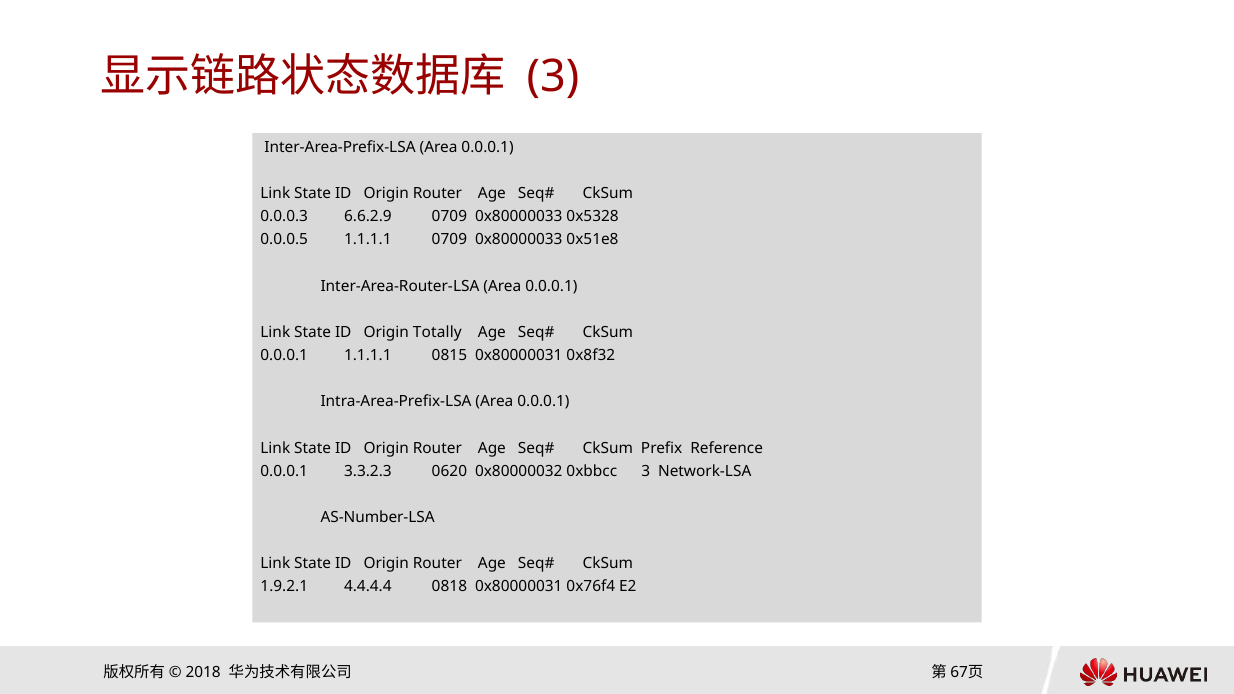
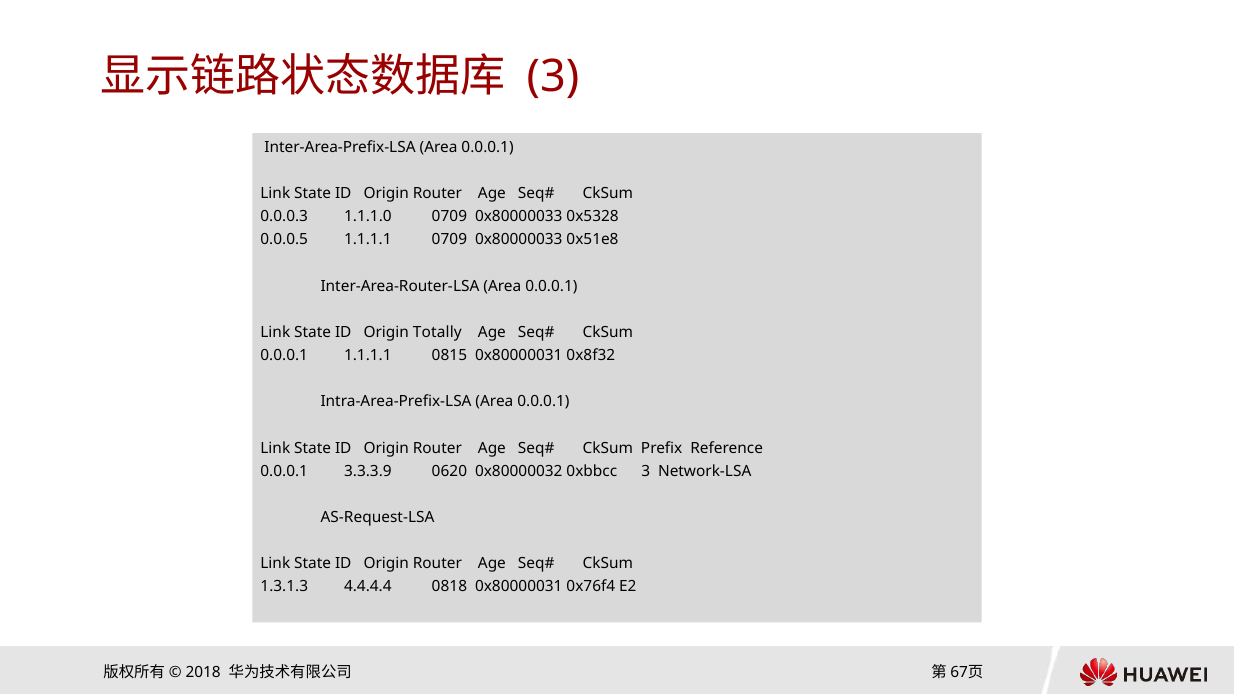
6.6.2.9: 6.6.2.9 -> 1.1.1.0 (368, 217)
3.3.2.3: 3.3.2.3 -> 3.3.3.9 (368, 471)
AS-Number-LSA: AS-Number-LSA -> AS-Request-LSA (378, 518)
1.9.2.1: 1.9.2.1 -> 1.3.1.3 (284, 587)
